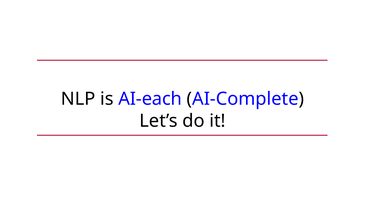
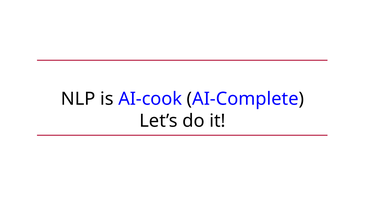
AI-each: AI-each -> AI-cook (150, 99)
